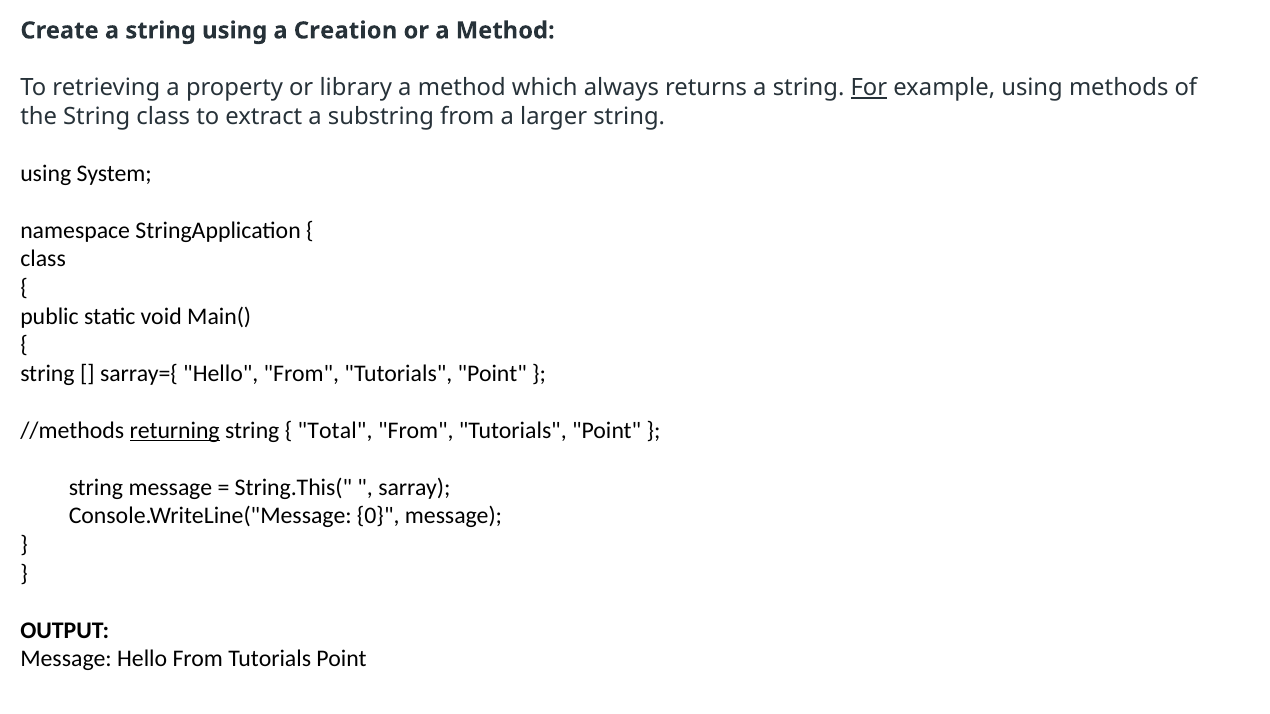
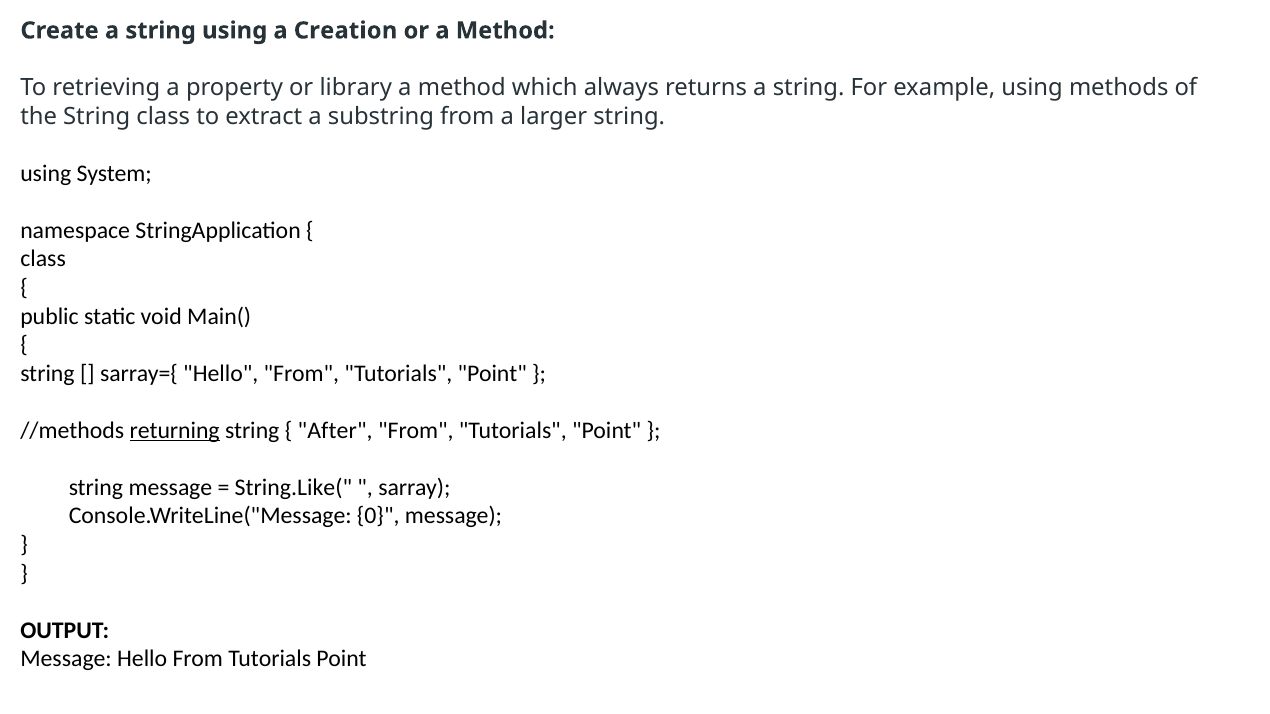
For underline: present -> none (869, 88)
Total: Total -> After (335, 431)
String.This(: String.This( -> String.Like( (293, 488)
